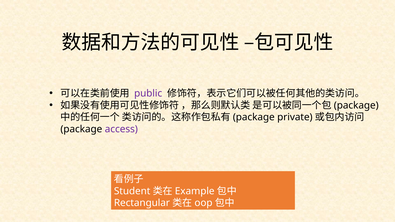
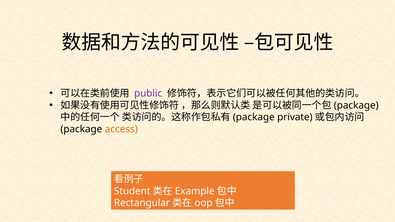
access colour: purple -> orange (121, 129)
